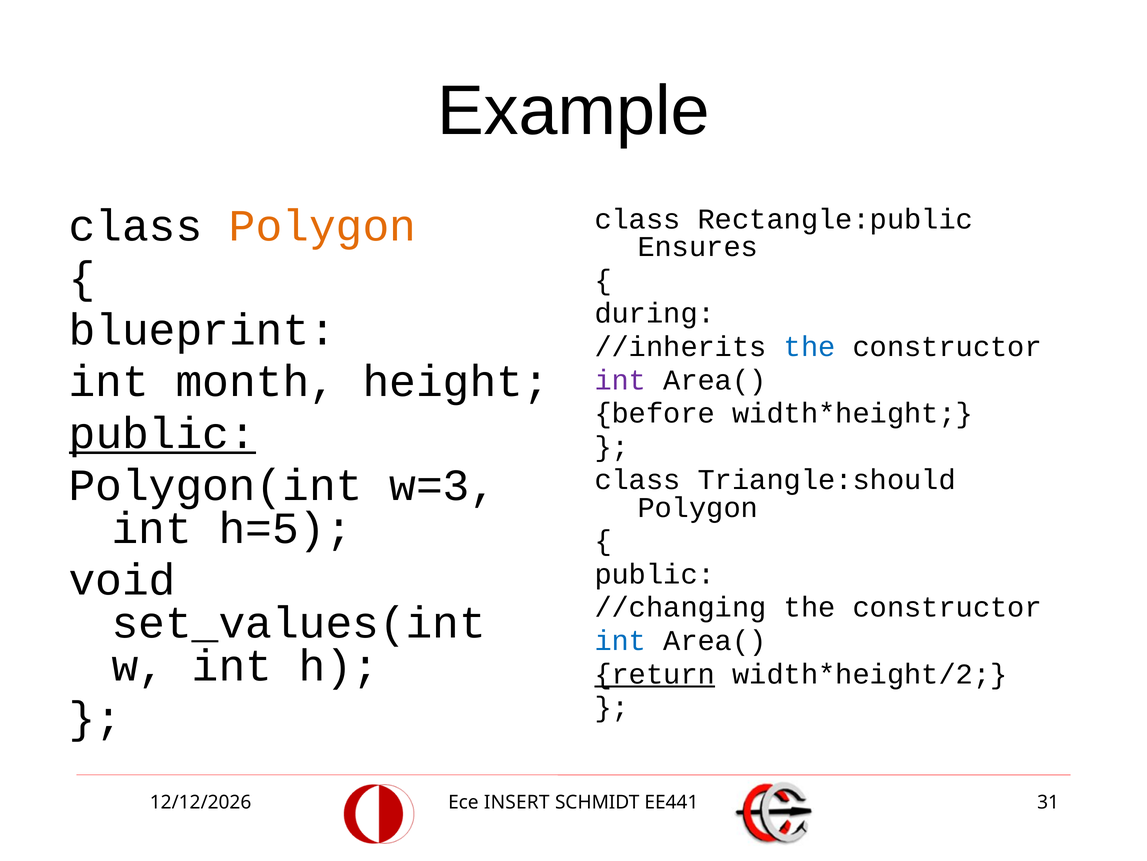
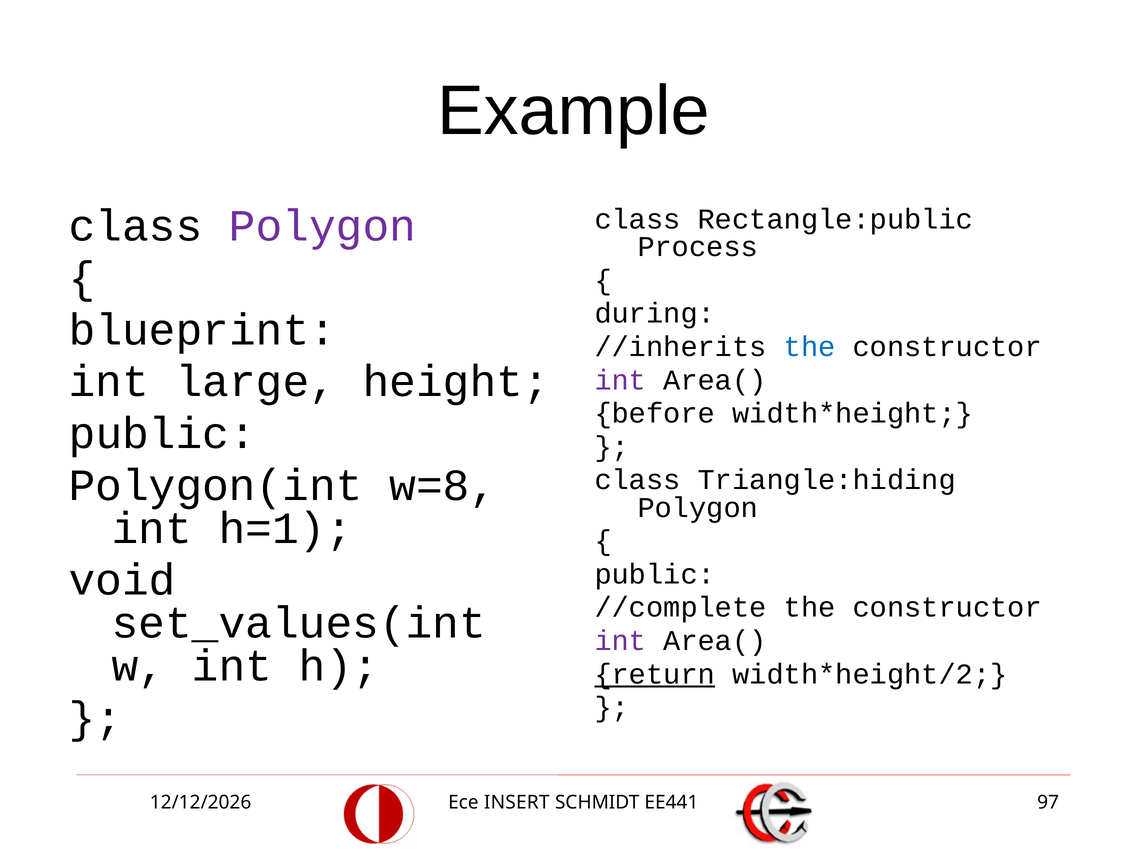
Polygon colour: orange -> purple (323, 226)
Ensures: Ensures -> Process (698, 247)
month: month -> large (256, 381)
public underline: present -> none (162, 433)
w=3: w=3 -> w=8 (443, 485)
Triangle:should: Triangle:should -> Triangle:hiding (827, 480)
h=5: h=5 -> h=1 (285, 528)
//changing: //changing -> //complete (681, 607)
int colour: blue -> purple (620, 640)
31: 31 -> 97 (1048, 802)
